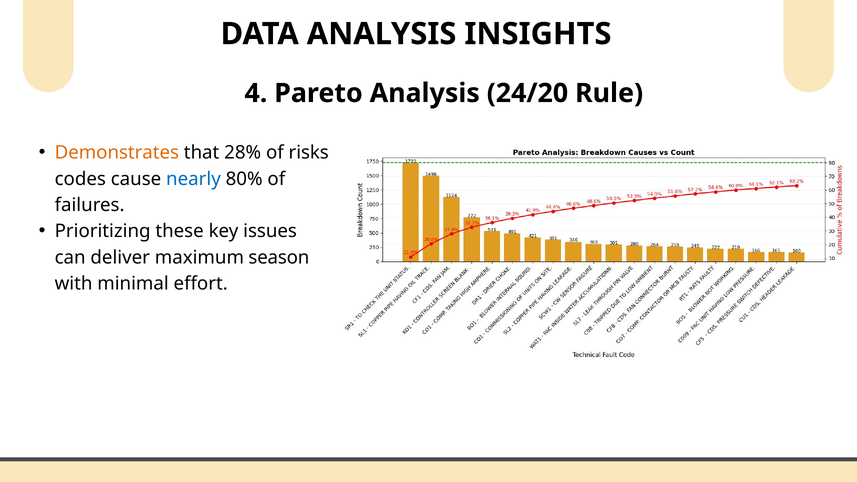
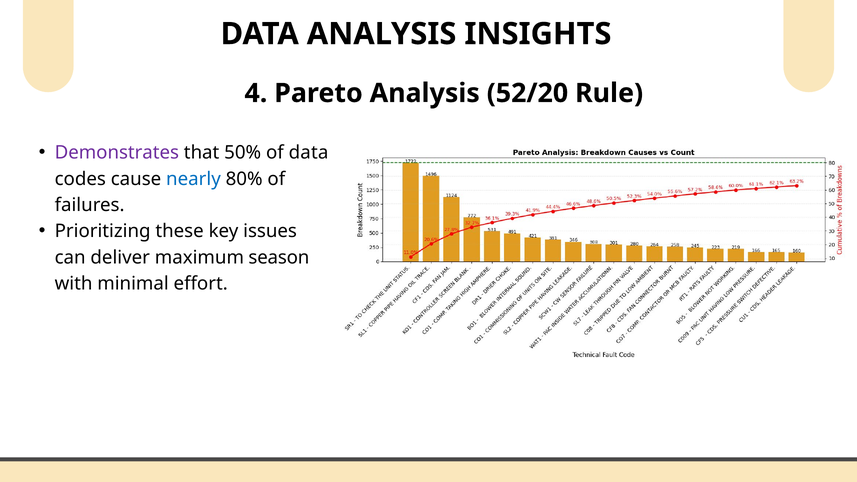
24/20: 24/20 -> 52/20 (527, 93)
Demonstrates colour: orange -> purple (117, 153)
28%: 28% -> 50% (243, 153)
of risks: risks -> data (309, 153)
